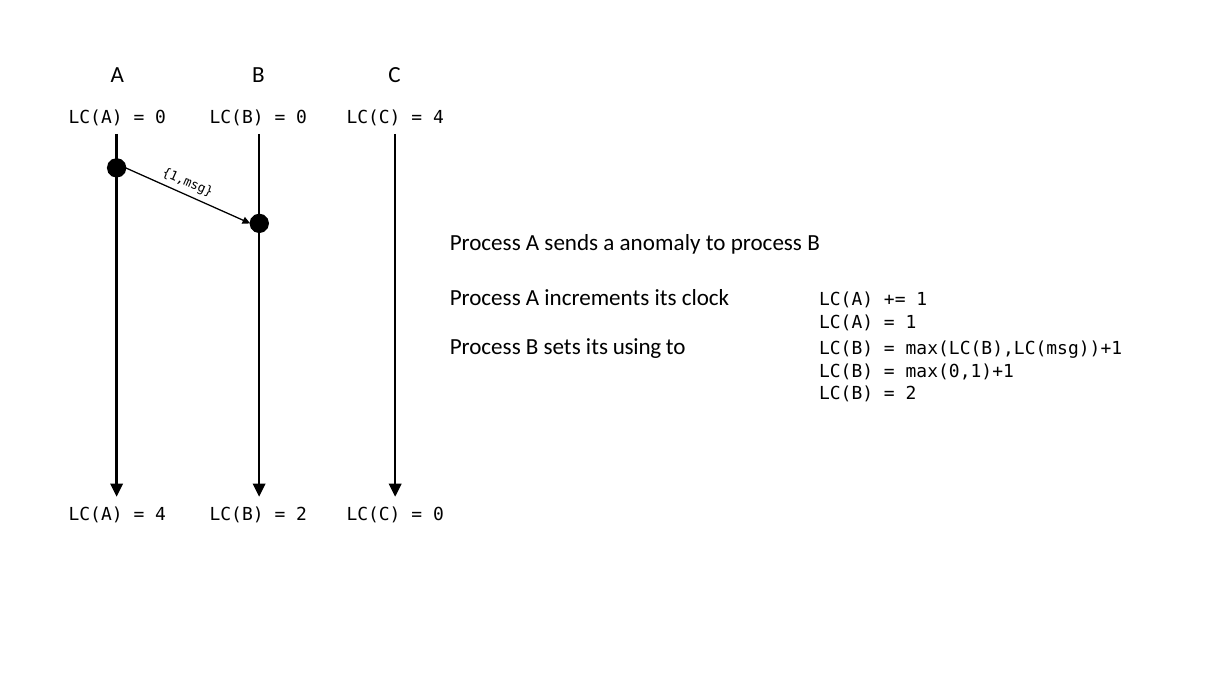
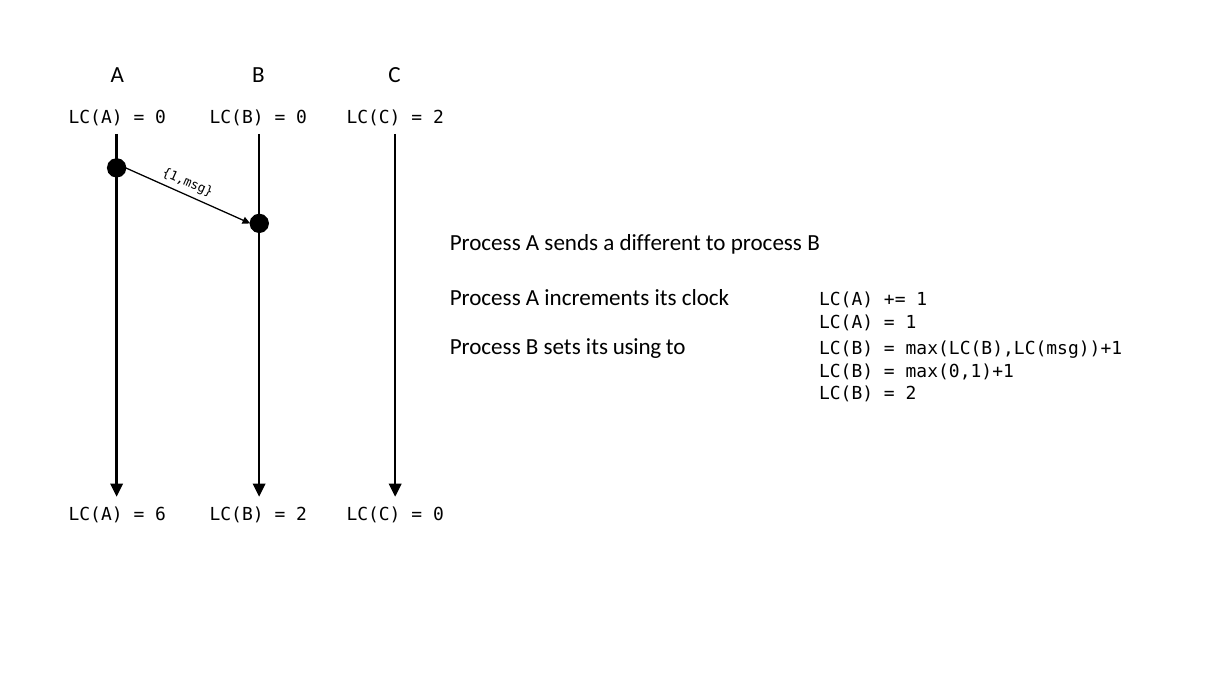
4: 4 -> 2 (438, 118)
anomaly: anomaly -> different (660, 243)
4: 4 -> 6 (161, 515)
